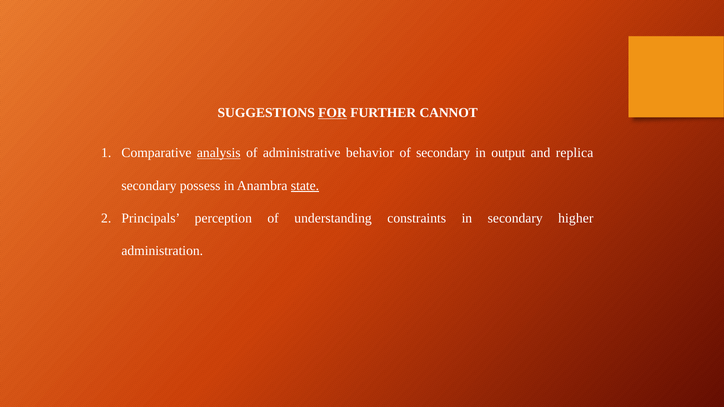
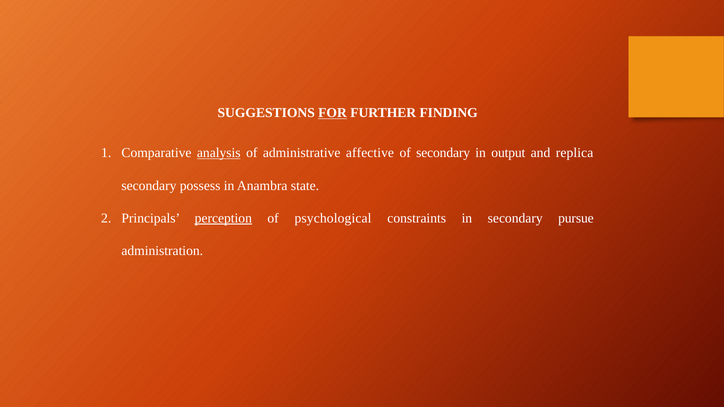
CANNOT: CANNOT -> FINDING (449, 113)
behavior: behavior -> affective (370, 153)
state underline: present -> none (305, 186)
perception underline: none -> present (223, 218)
understanding: understanding -> psychological (333, 218)
higher: higher -> pursue (576, 218)
